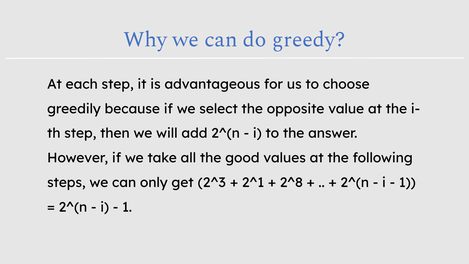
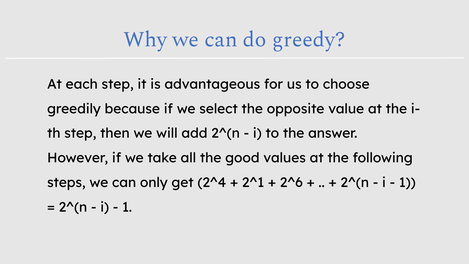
2^3: 2^3 -> 2^4 (212, 183)
2^8: 2^8 -> 2^6 (291, 183)
